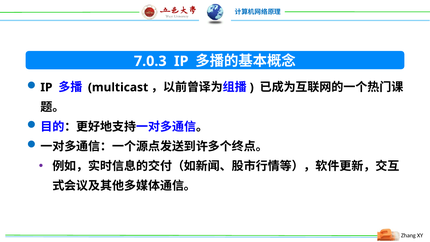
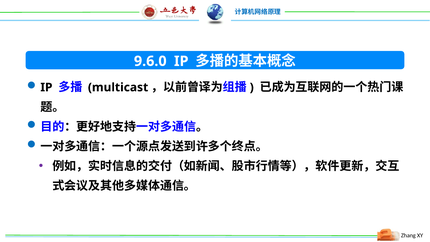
7.0.3: 7.0.3 -> 9.6.0 (150, 61)
